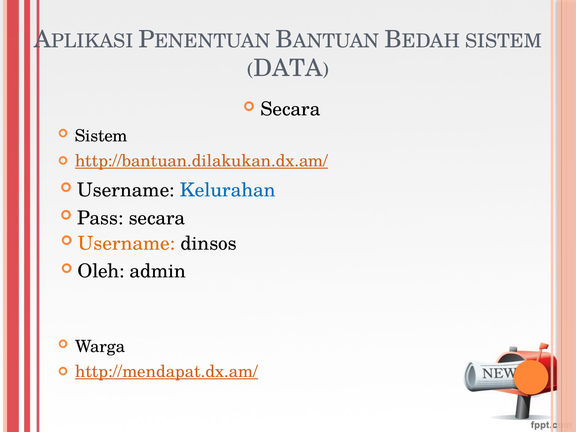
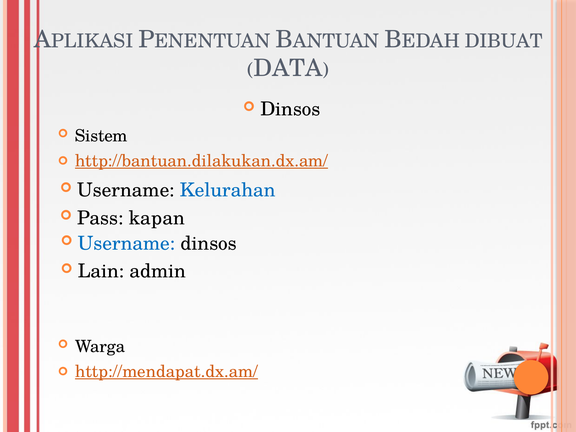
SISTEM: SISTEM -> DIBUAT (504, 41)
Secara: Secara -> Dinsos (290, 109)
Pass secara: secara -> kapan (157, 218)
Username colour: orange -> blue (127, 243)
Oleh: Oleh -> Lain (101, 271)
